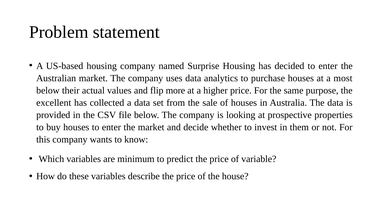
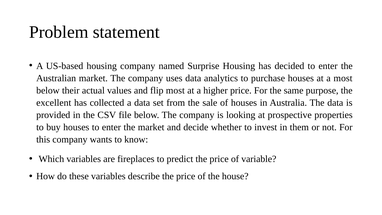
flip more: more -> most (175, 90)
minimum: minimum -> fireplaces (136, 159)
